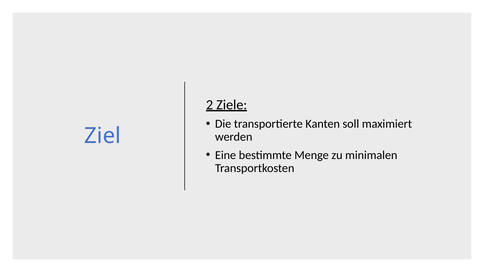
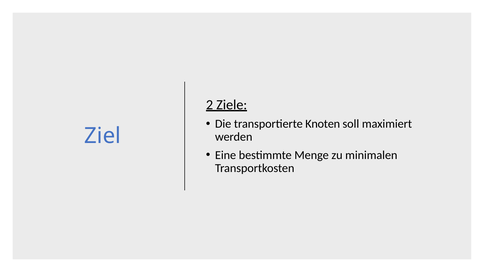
Kanten: Kanten -> Knoten (323, 124)
